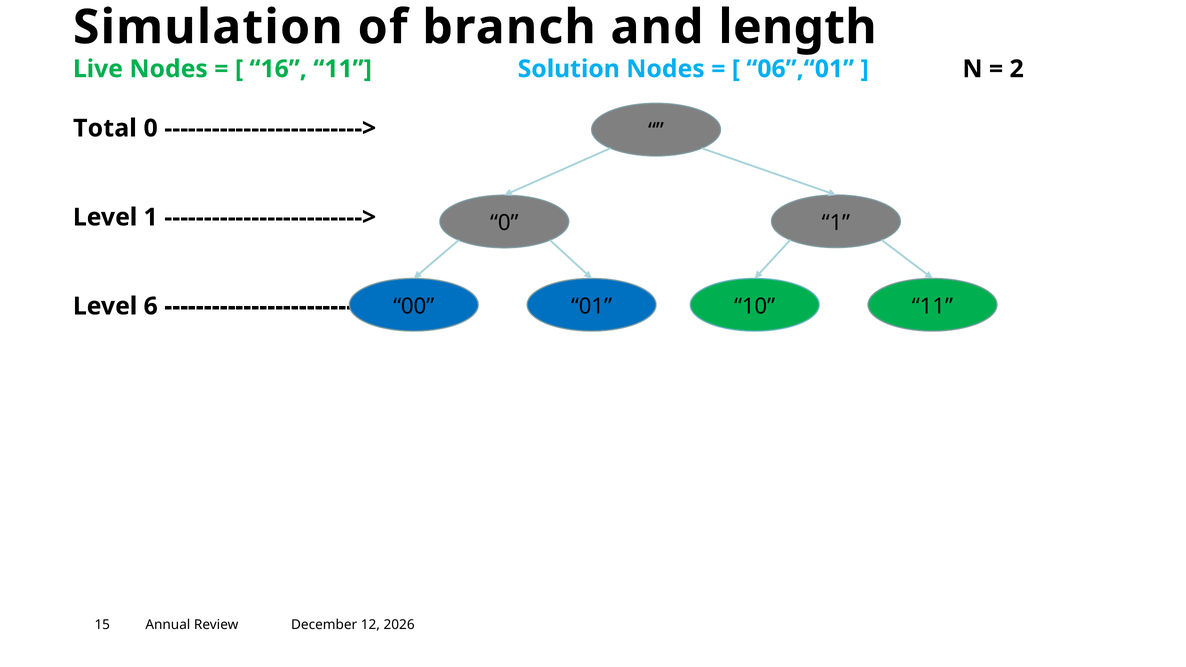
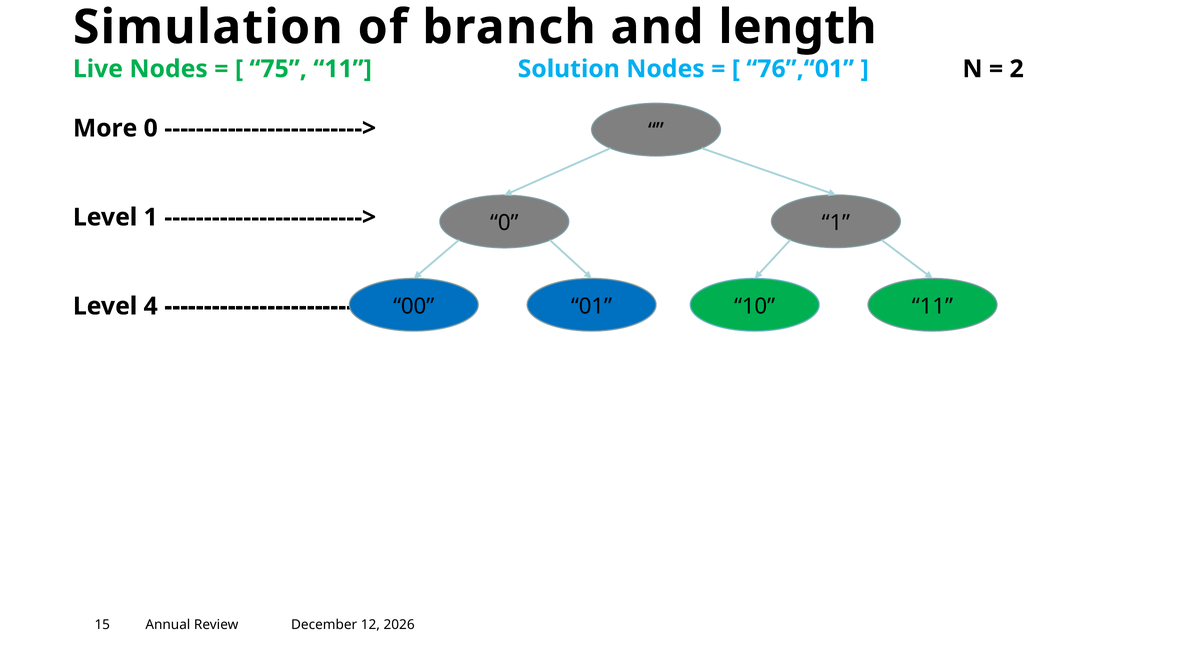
16: 16 -> 75 (278, 69)
06”,“01: 06”,“01 -> 76”,“01 (800, 69)
Total: Total -> More (105, 128)
6: 6 -> 4 (151, 306)
